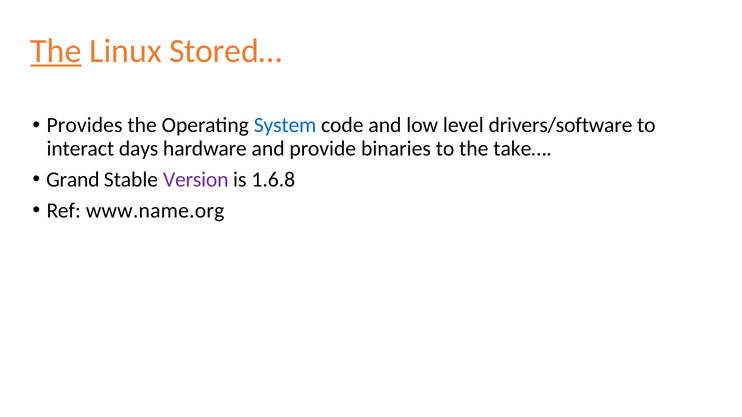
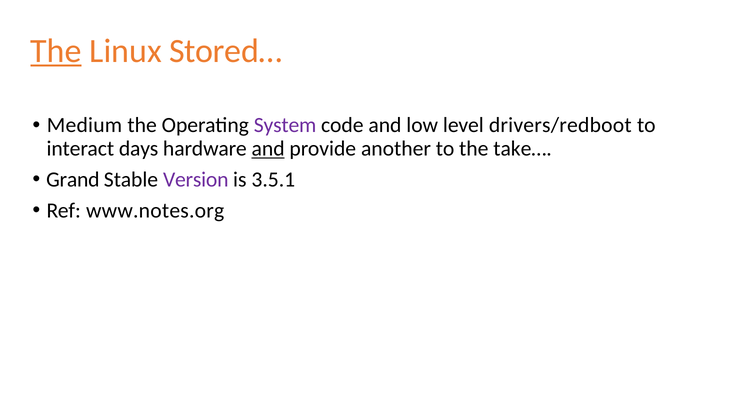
Provides: Provides -> Medium (84, 125)
System colour: blue -> purple (285, 125)
drivers/software: drivers/software -> drivers/redboot (560, 125)
and underline: none -> present (268, 149)
binaries: binaries -> another (396, 149)
1.6.8: 1.6.8 -> 3.5.1 (273, 180)
www.name.org: www.name.org -> www.notes.org (155, 211)
